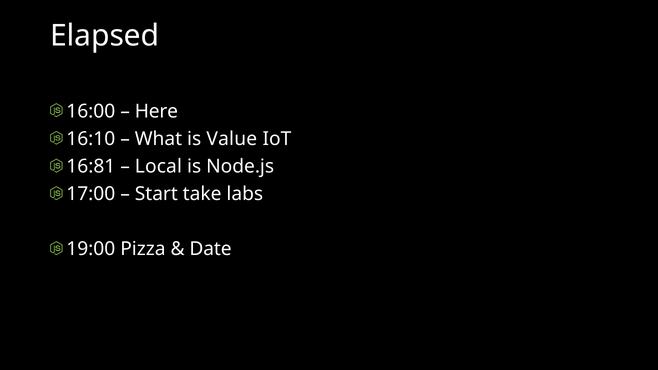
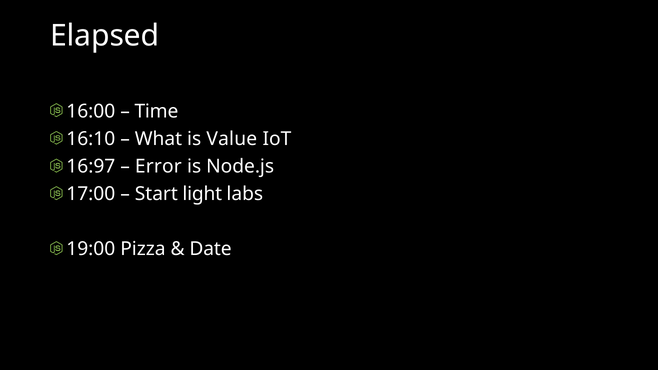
Here: Here -> Time (156, 111)
16:81: 16:81 -> 16:97 (91, 166)
Local: Local -> Error (158, 166)
take: take -> light (202, 194)
